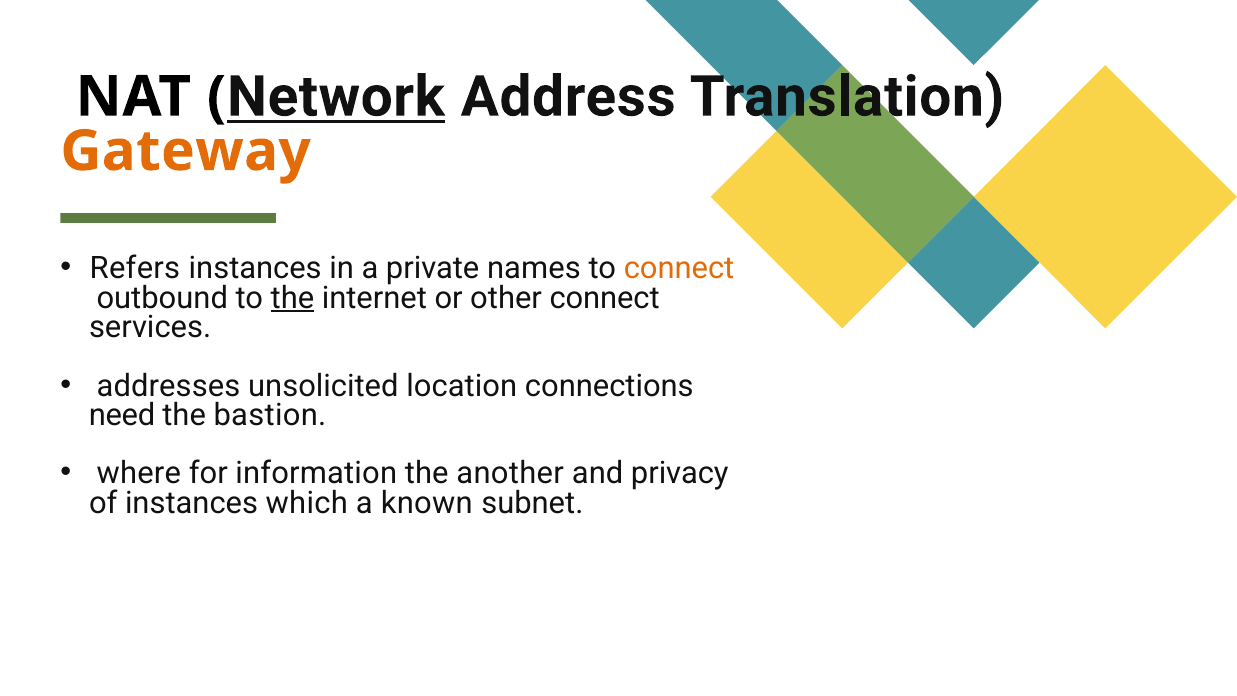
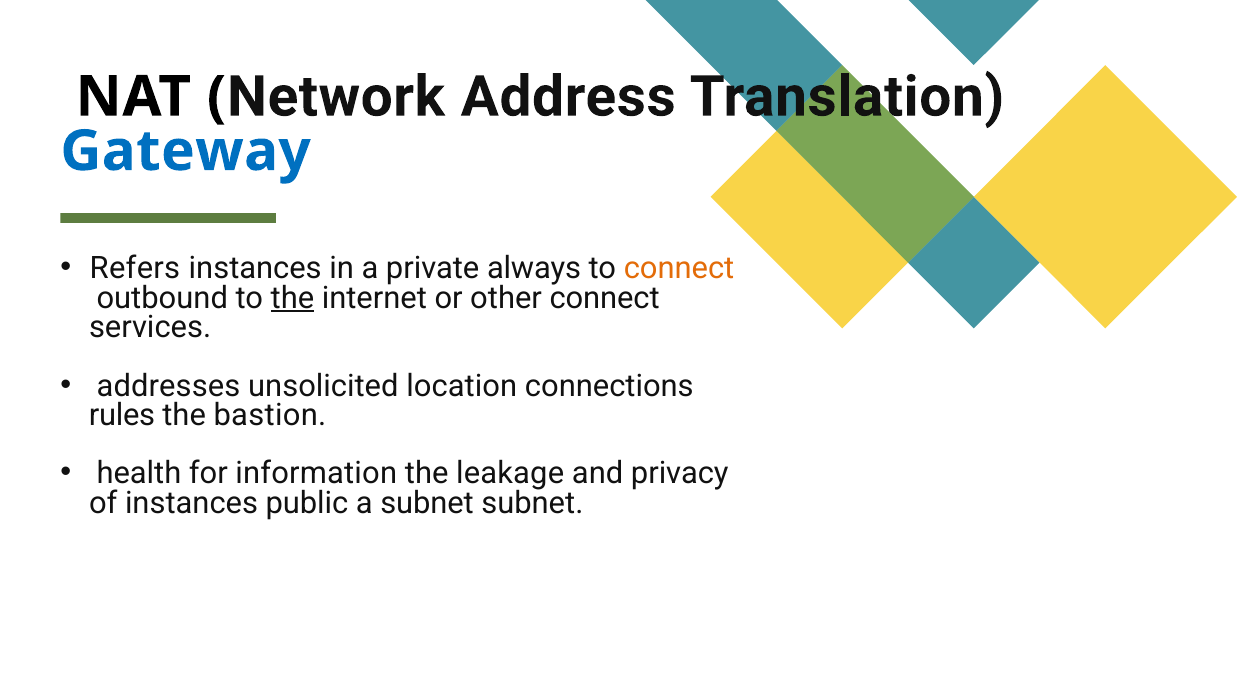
Network underline: present -> none (336, 97)
Gateway colour: orange -> blue (186, 151)
names: names -> always (534, 268)
need: need -> rules (122, 415)
where: where -> health (139, 473)
another: another -> leakage (510, 473)
which: which -> public (307, 503)
a known: known -> subnet (427, 503)
